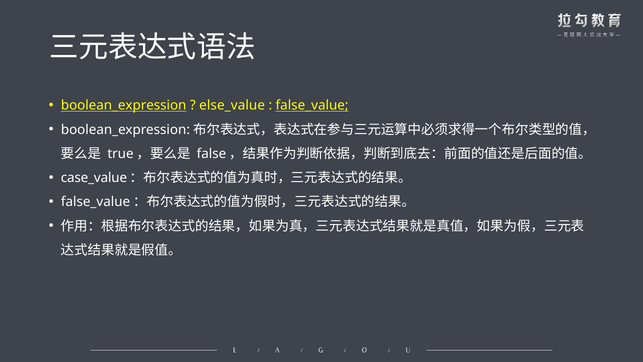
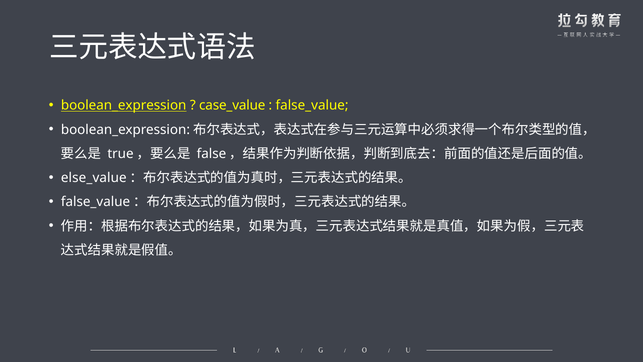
else_value: else_value -> case_value (232, 105)
false_value underline: present -> none (312, 105)
case_value: case_value -> else_value (94, 178)
